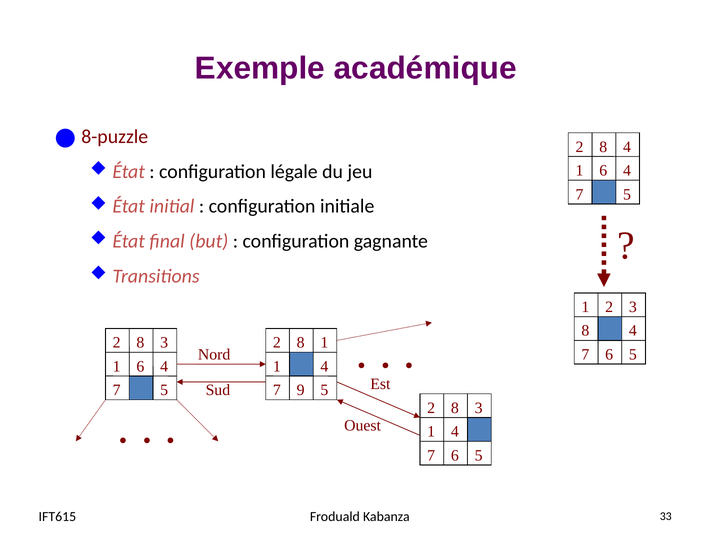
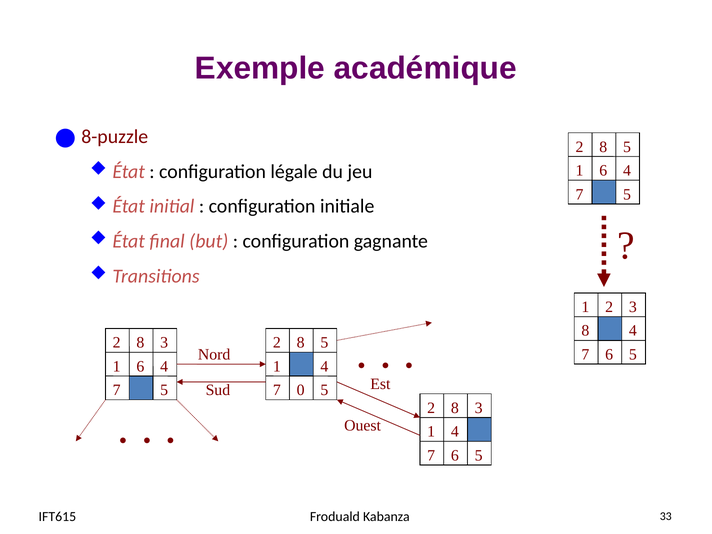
4: 4 -> 5 (627, 147)
1: 1 -> 5 (324, 343)
9: 9 -> 0 (301, 390)
